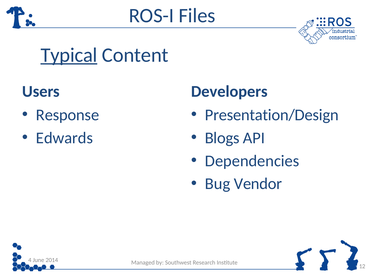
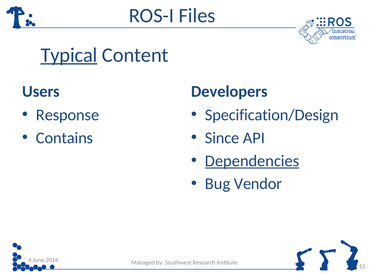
Presentation/Design: Presentation/Design -> Specification/Design (272, 115)
Edwards: Edwards -> Contains (65, 138)
Blogs: Blogs -> Since (222, 138)
Dependencies underline: none -> present (252, 161)
